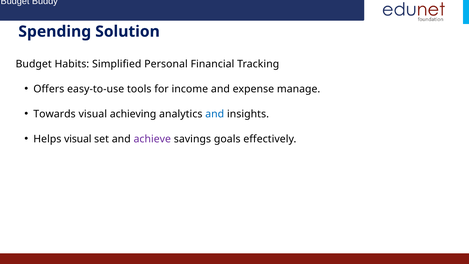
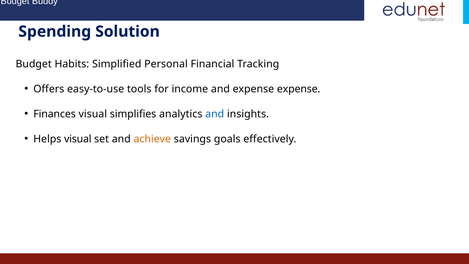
expense manage: manage -> expense (299, 89)
Towards: Towards -> Finances (55, 114)
achieving: achieving -> simplifies (133, 114)
achieve colour: purple -> orange (152, 139)
